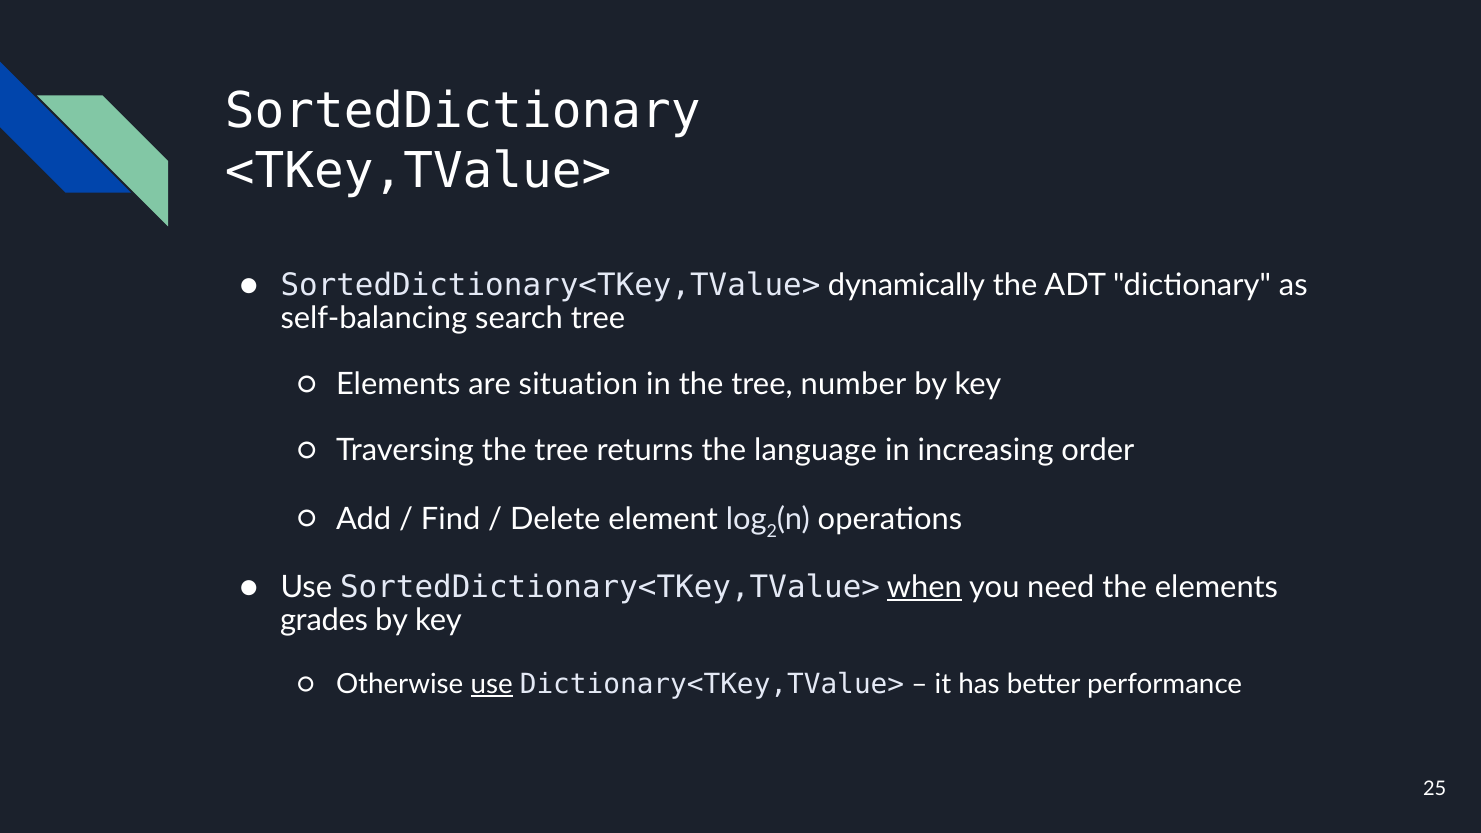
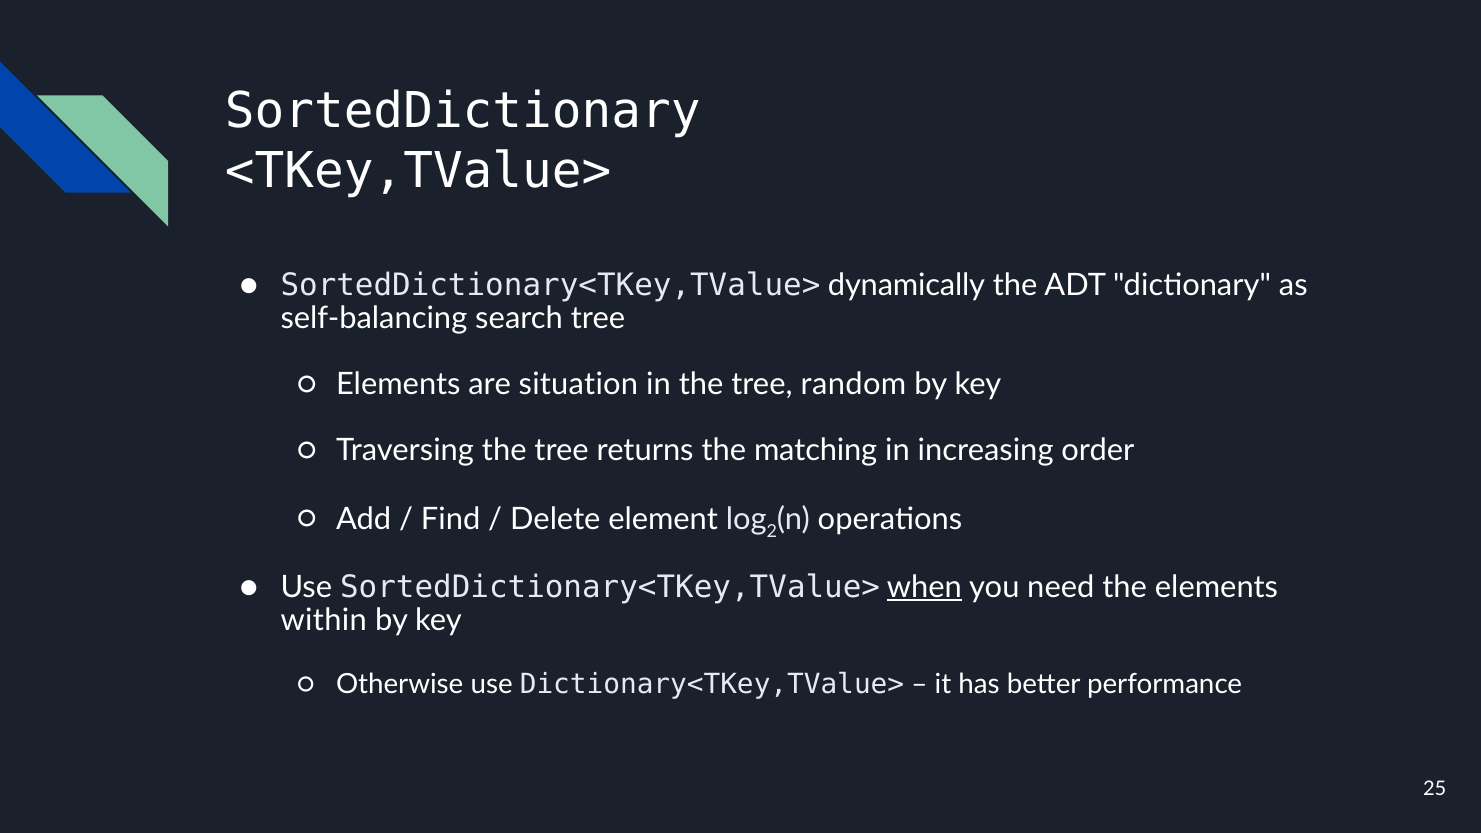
number: number -> random (853, 384)
language: language -> matching (816, 450)
grades: grades -> within (324, 620)
use underline: present -> none (492, 684)
